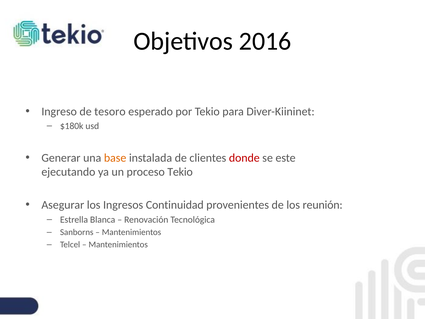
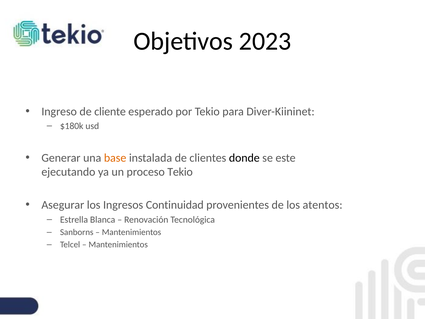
2016: 2016 -> 2023 (265, 41)
tesoro: tesoro -> cliente (110, 111)
donde colour: red -> black (244, 158)
reunión: reunión -> atentos (323, 205)
